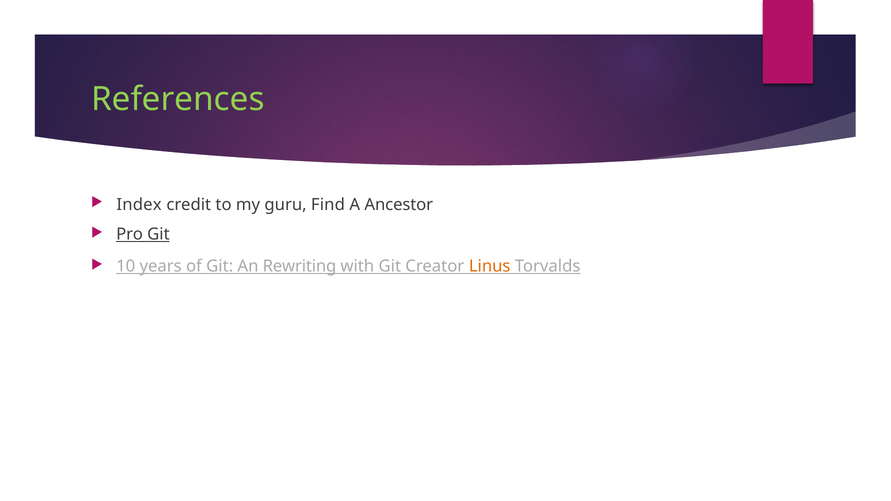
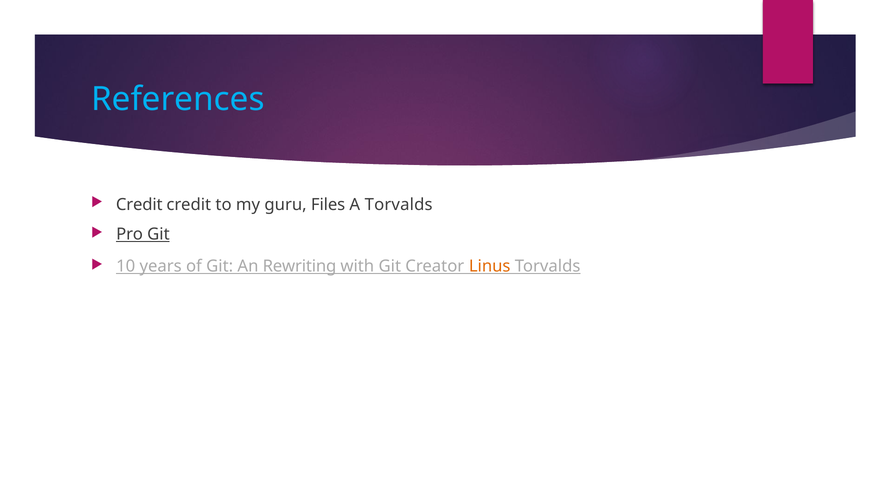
References colour: light green -> light blue (178, 99)
Index: Index -> Credit (139, 205)
Find: Find -> Files (328, 205)
A Ancestor: Ancestor -> Torvalds (399, 205)
